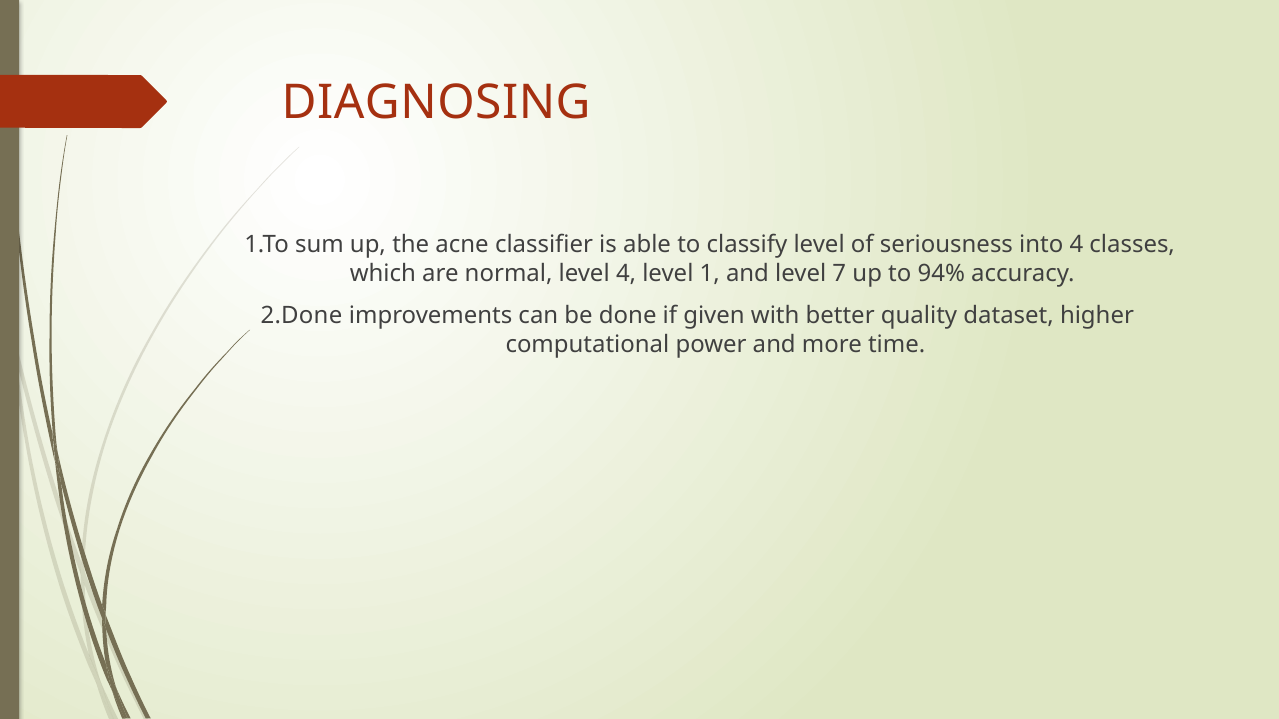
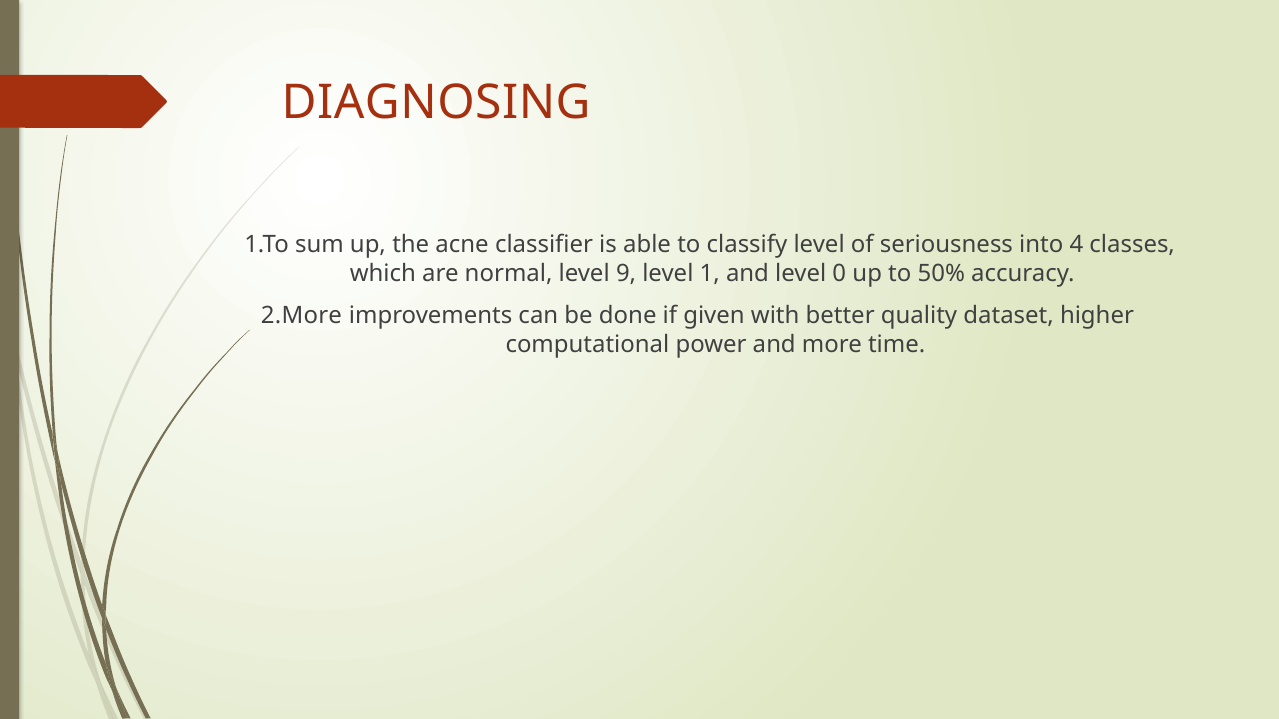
level 4: 4 -> 9 (626, 273)
7: 7 -> 0 (839, 273)
94%: 94% -> 50% (941, 273)
2.Done: 2.Done -> 2.More (301, 316)
